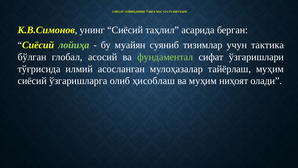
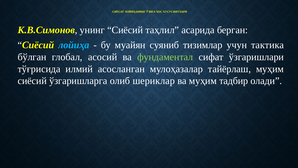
лойиҳа colour: light green -> light blue (74, 45)
ҳисоблаш: ҳисоблаш -> шериклар (154, 81)
ниҳоят: ниҳоят -> тадбир (234, 81)
